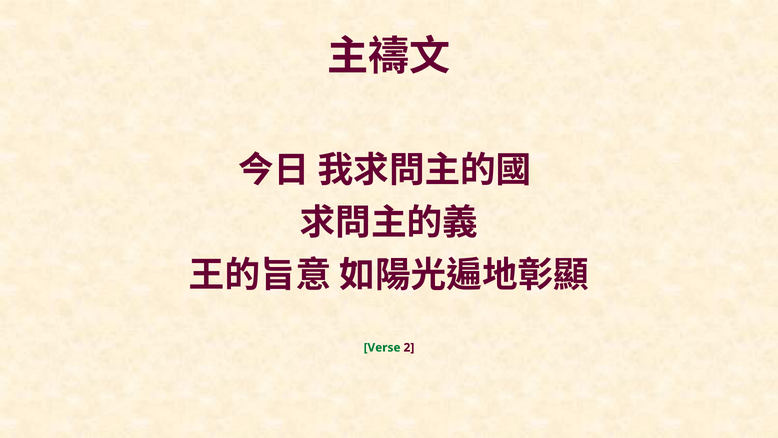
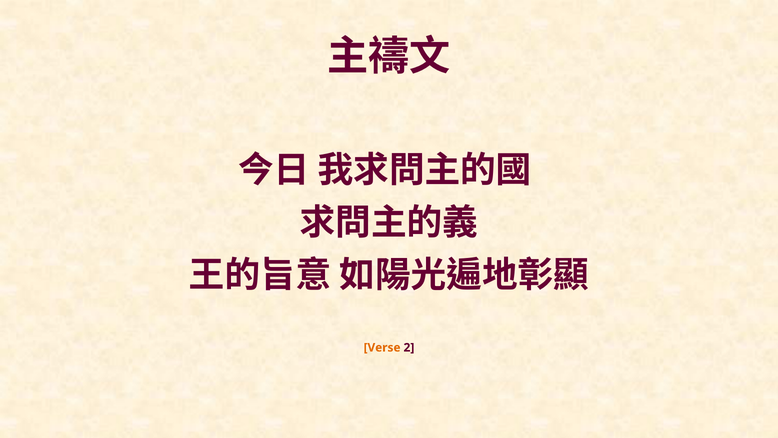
Verse colour: green -> orange (382, 347)
